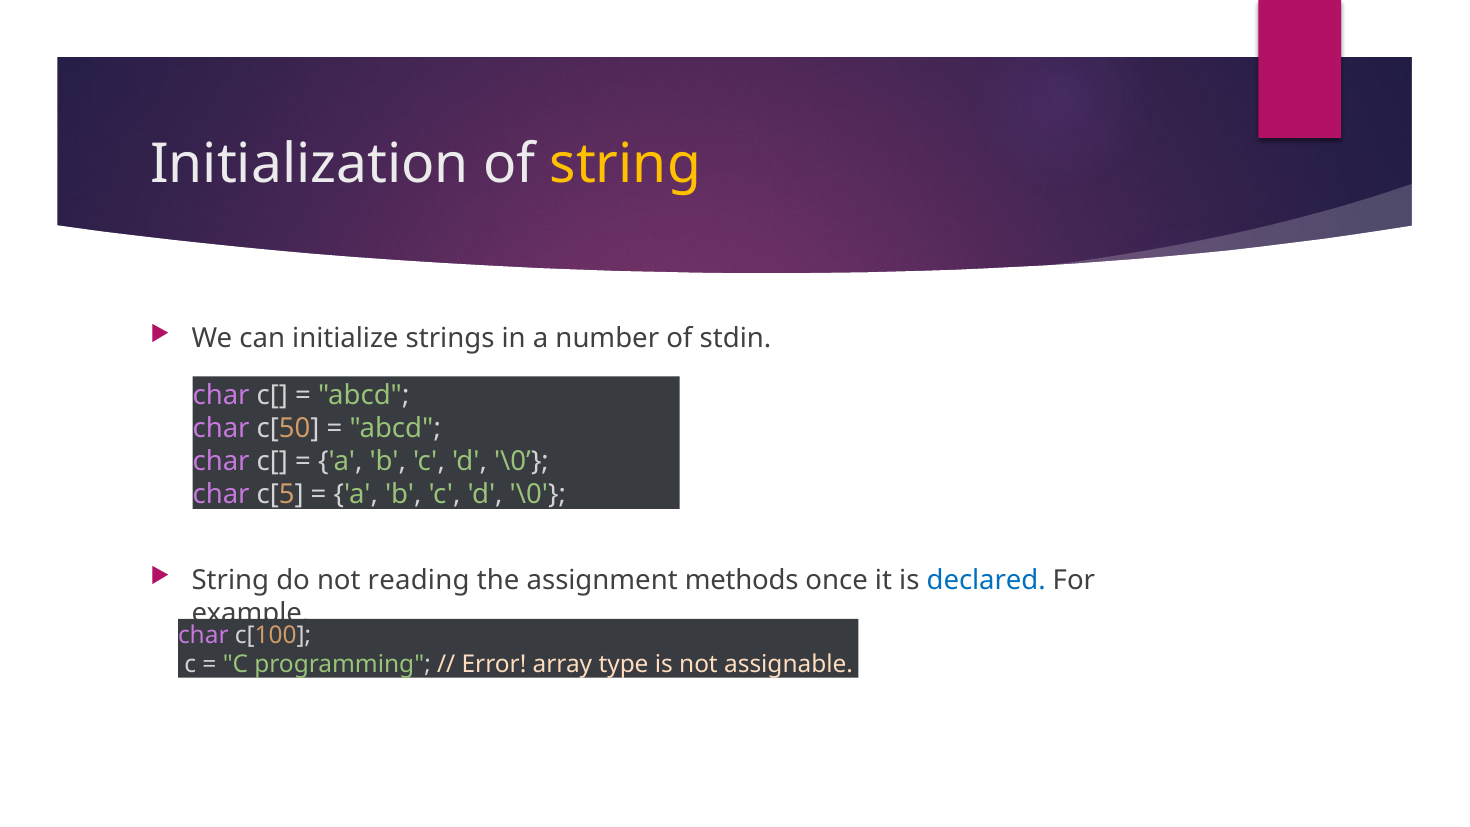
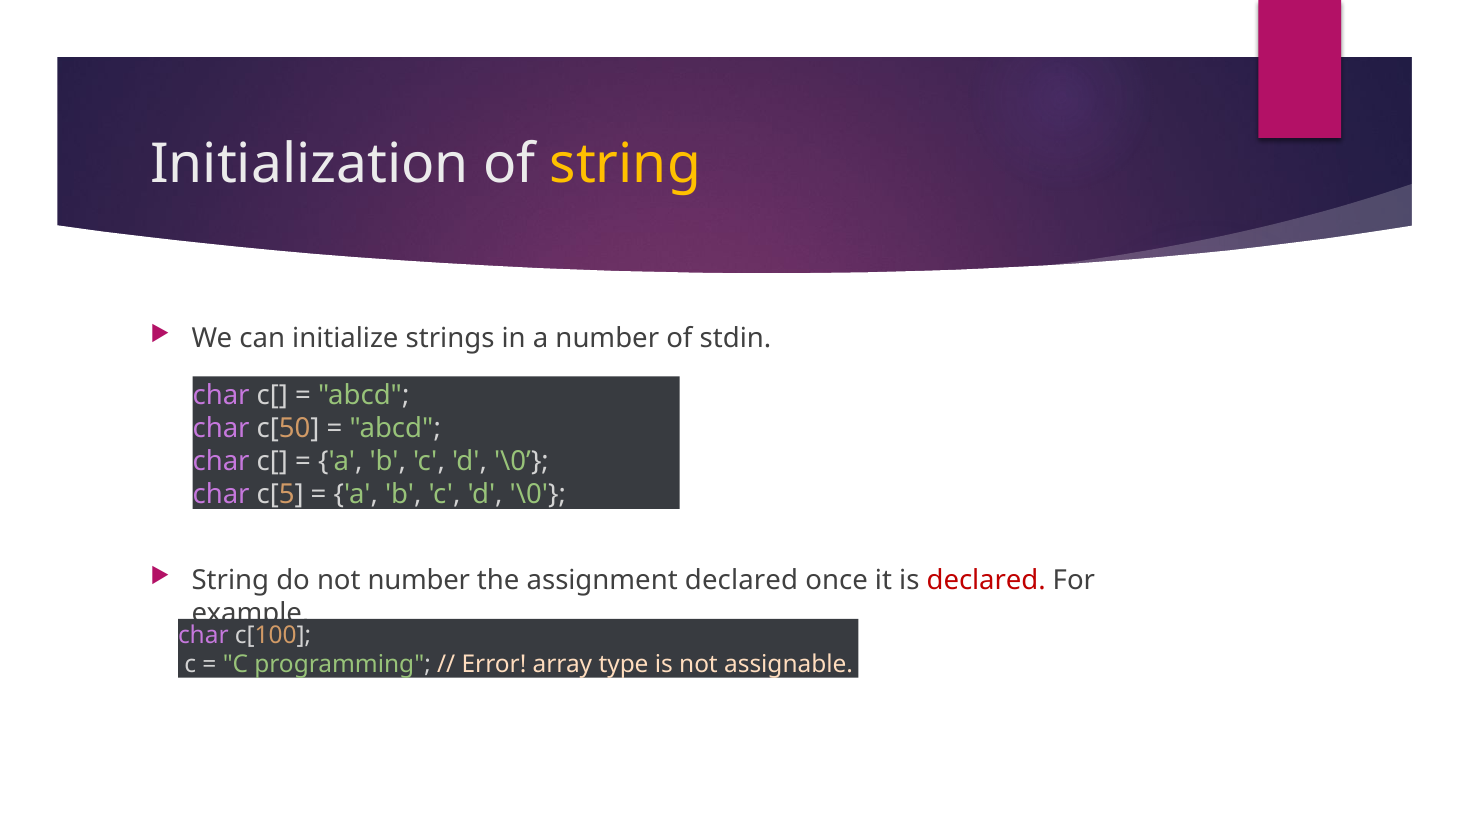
not reading: reading -> number (419, 580)
assignment methods: methods -> declared (742, 580)
declared colour: blue -> red (986, 580)
